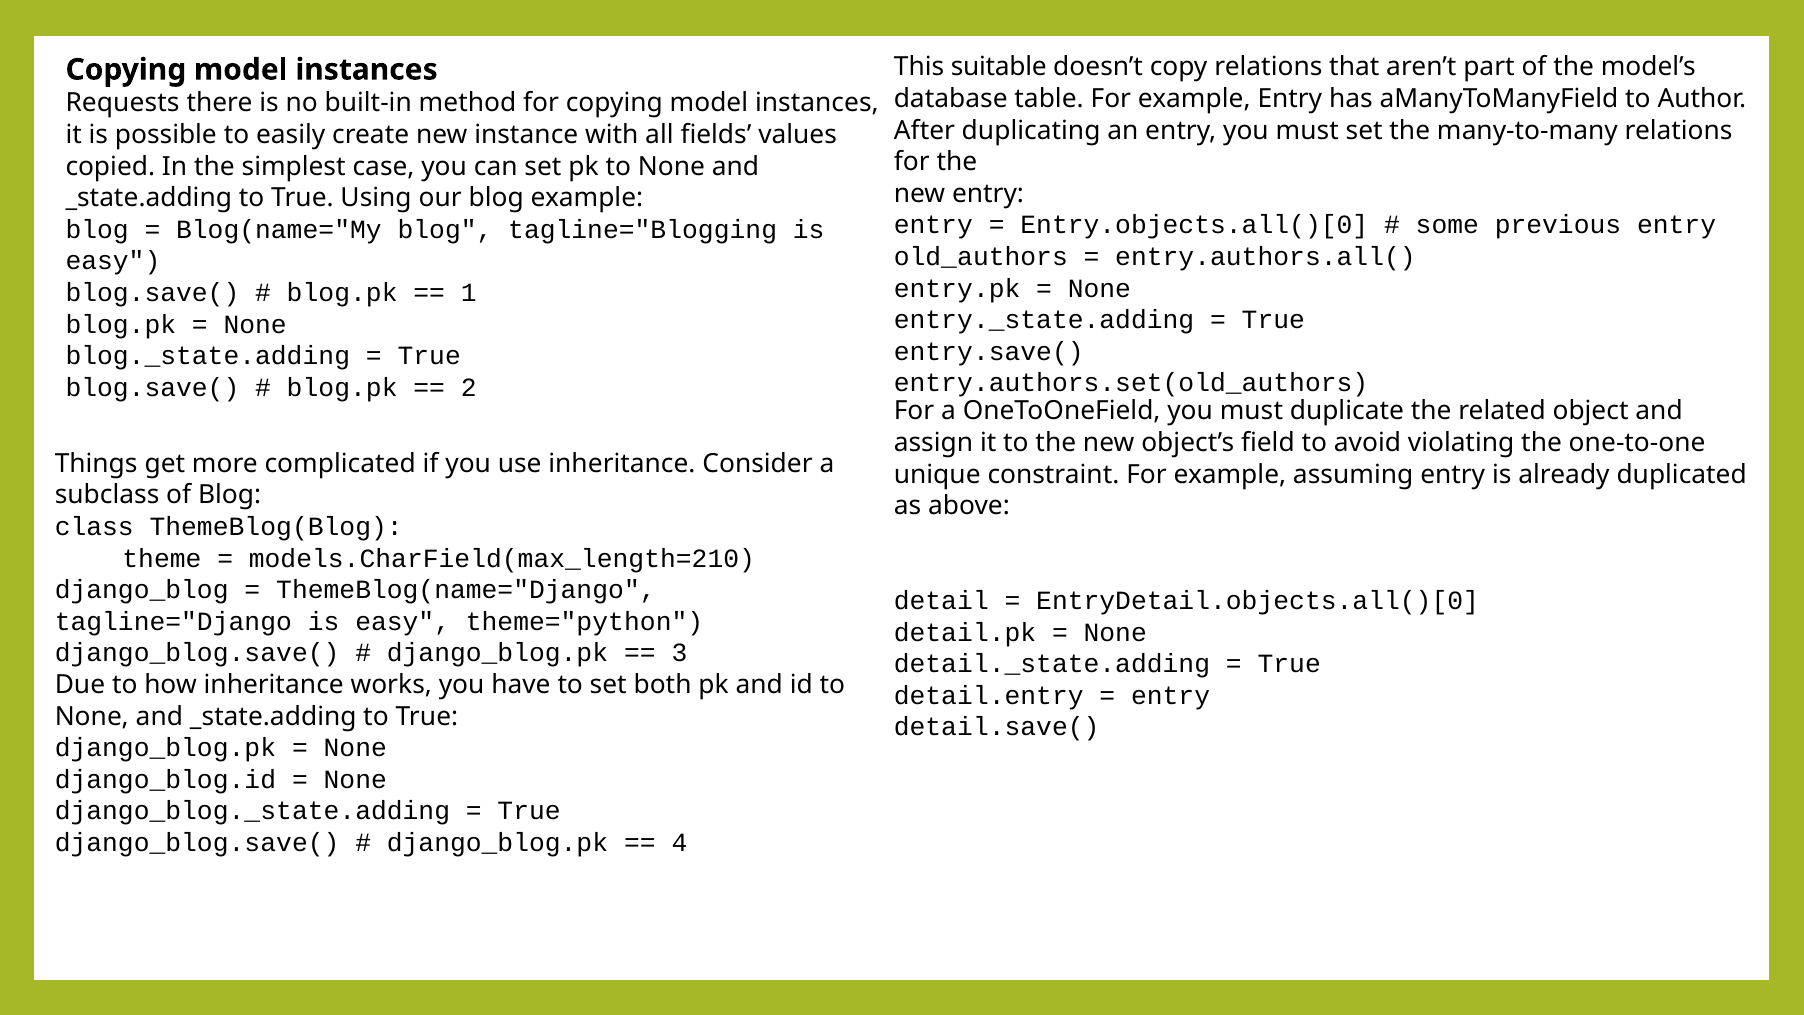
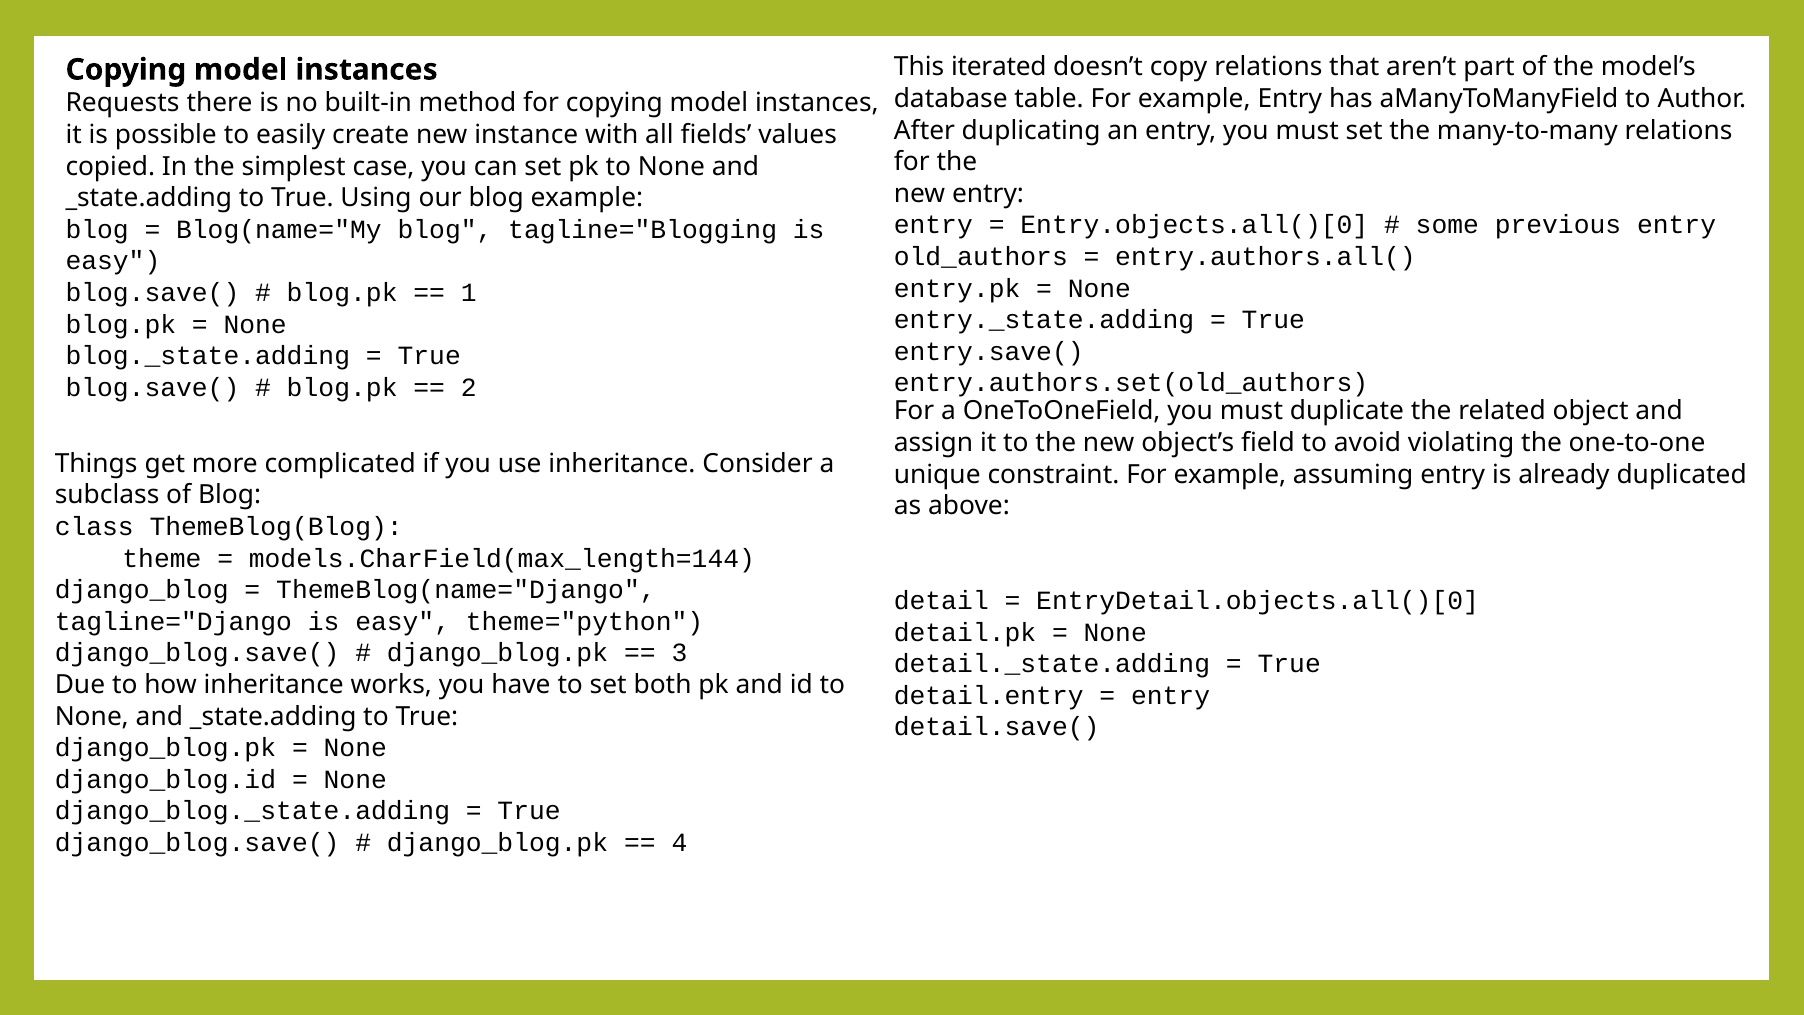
suitable: suitable -> iterated (999, 67)
models.CharField(max_length=210: models.CharField(max_length=210 -> models.CharField(max_length=144 (502, 558)
